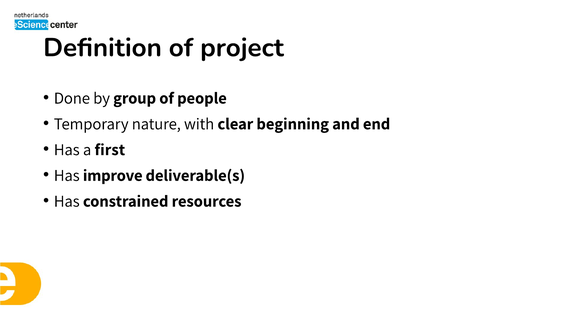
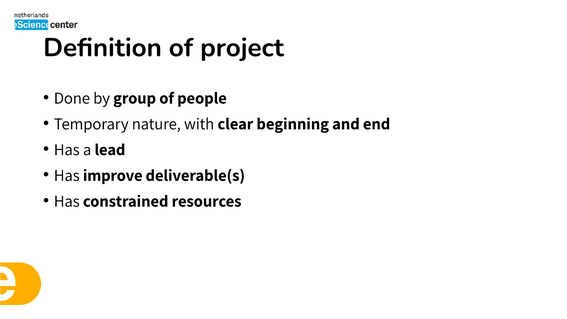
first: first -> lead (110, 150)
